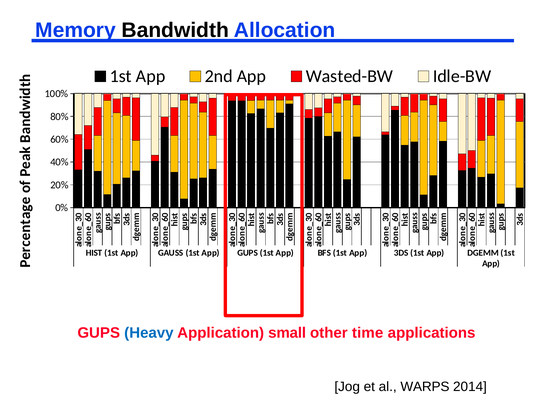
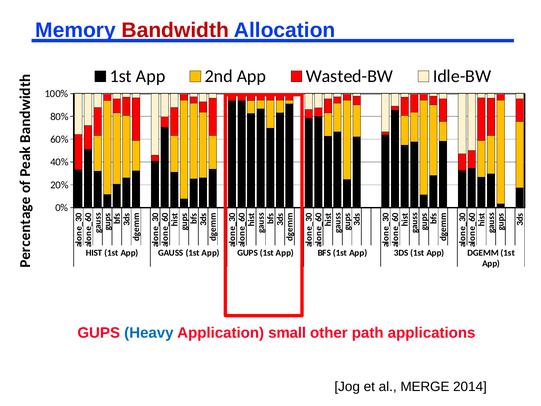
Bandwidth colour: black -> red (175, 30)
time: time -> path (368, 333)
WARPS: WARPS -> MERGE (425, 387)
